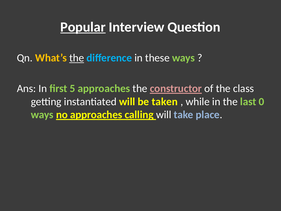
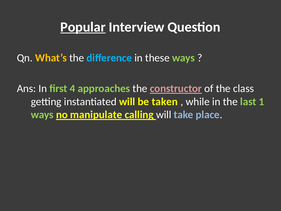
the underline: present -> none (77, 58)
5: 5 -> 4 (73, 88)
0: 0 -> 1 (261, 102)
no approaches: approaches -> manipulate (96, 115)
